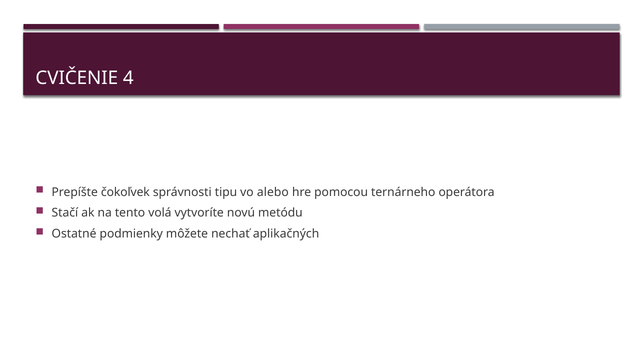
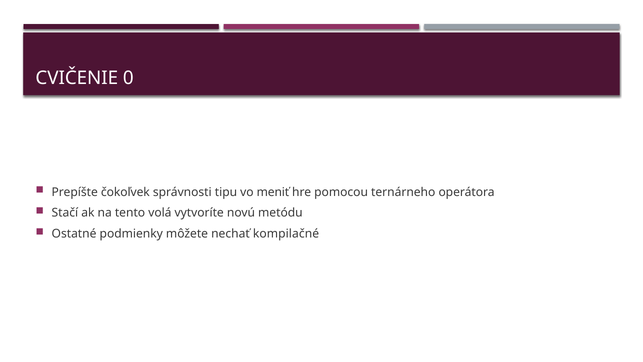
4: 4 -> 0 (128, 78)
alebo: alebo -> meniť (273, 192)
aplikačných: aplikačných -> kompilačné (286, 234)
